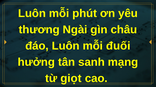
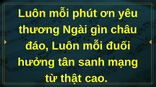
giọt: giọt -> thật (71, 79)
